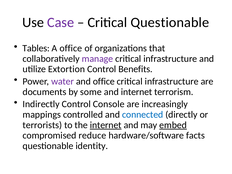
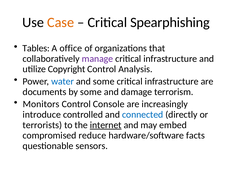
Case colour: purple -> orange (61, 22)
Critical Questionable: Questionable -> Spearphishing (170, 22)
Extortion: Extortion -> Copyright (67, 69)
Benefits: Benefits -> Analysis (135, 69)
water colour: purple -> blue (63, 81)
and office: office -> some (104, 81)
and internet: internet -> damage (137, 92)
Indirectly: Indirectly -> Monitors (41, 104)
mappings: mappings -> introduce (42, 115)
embed underline: present -> none (173, 125)
identity: identity -> sensors (92, 146)
